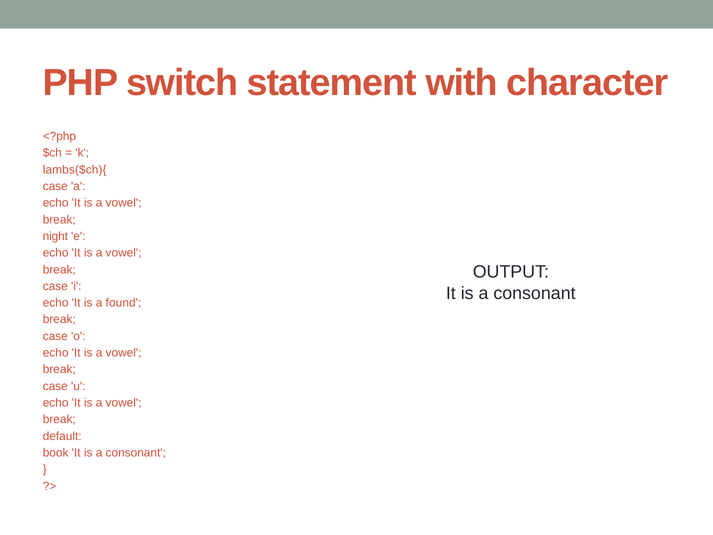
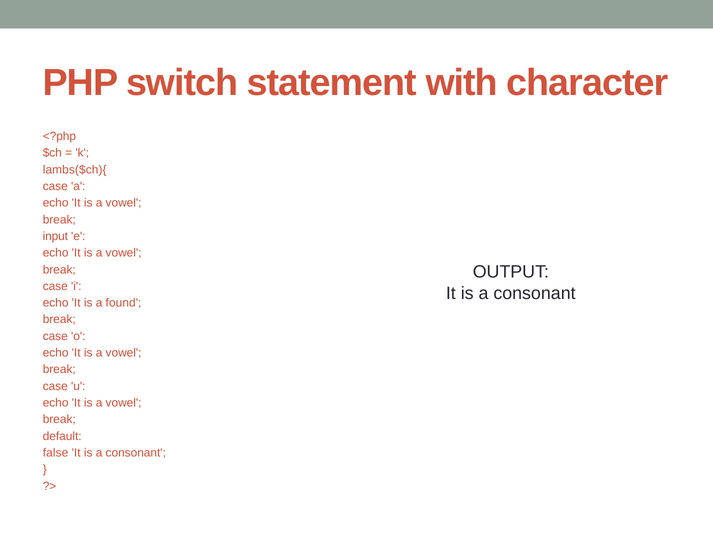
night: night -> input (55, 236)
book: book -> false (56, 453)
